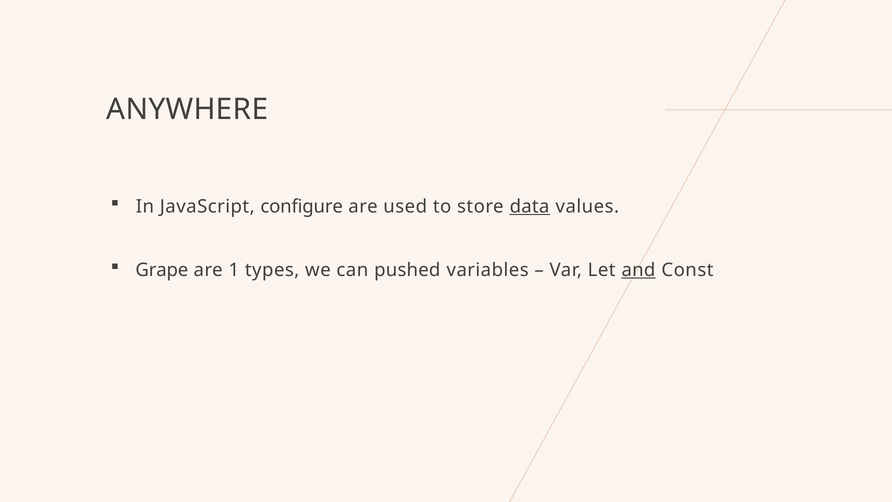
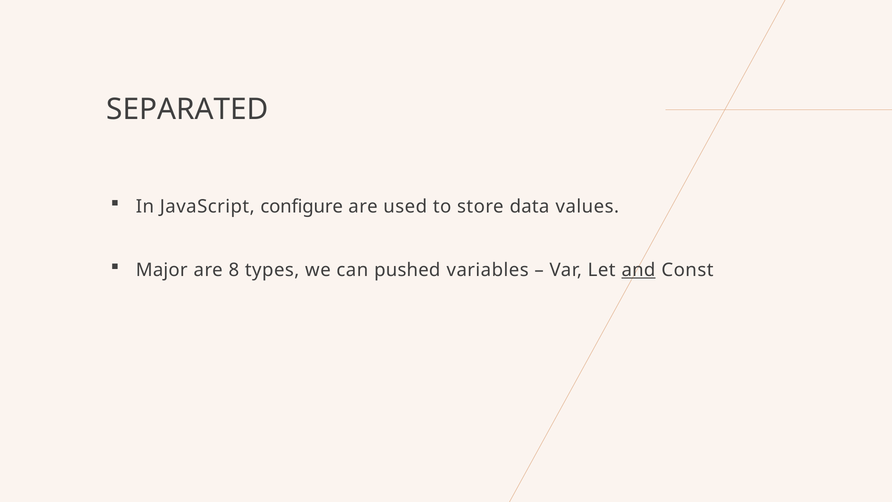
ANYWHERE: ANYWHERE -> SEPARATED (187, 109)
data underline: present -> none (530, 206)
Grape: Grape -> Major (162, 270)
1: 1 -> 8 (234, 270)
